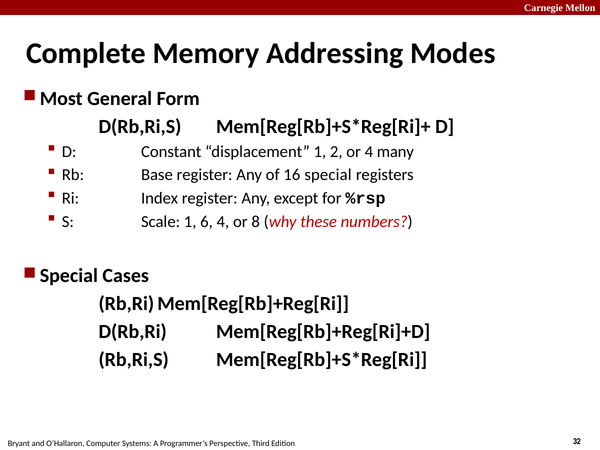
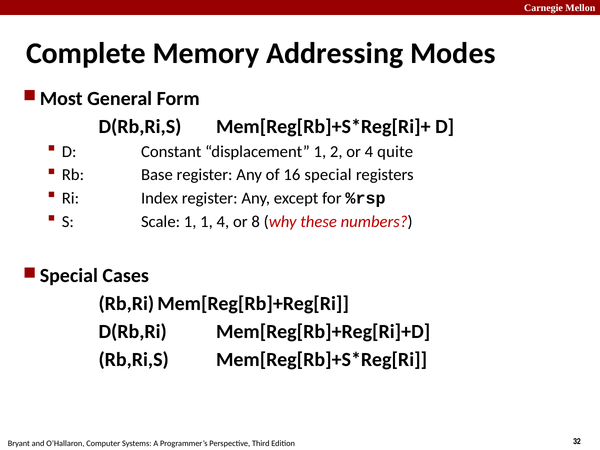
many: many -> quite (395, 152)
1 6: 6 -> 1 (207, 222)
